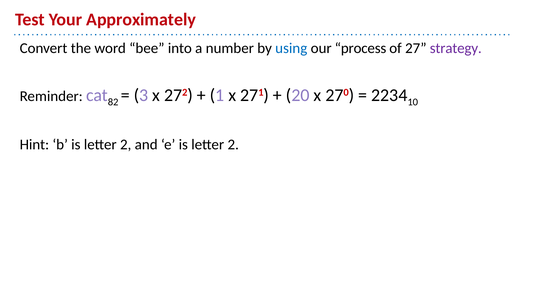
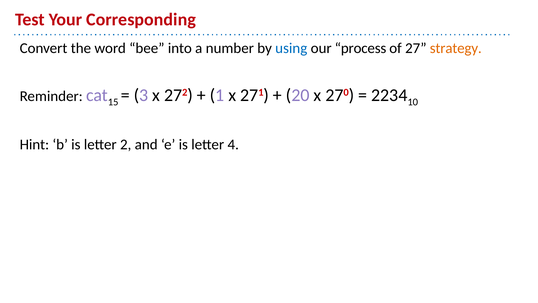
Approximately: Approximately -> Corresponding (141, 20)
strategy colour: purple -> orange (456, 48)
82: 82 -> 15 (113, 102)
e is letter 2: 2 -> 4 (233, 144)
